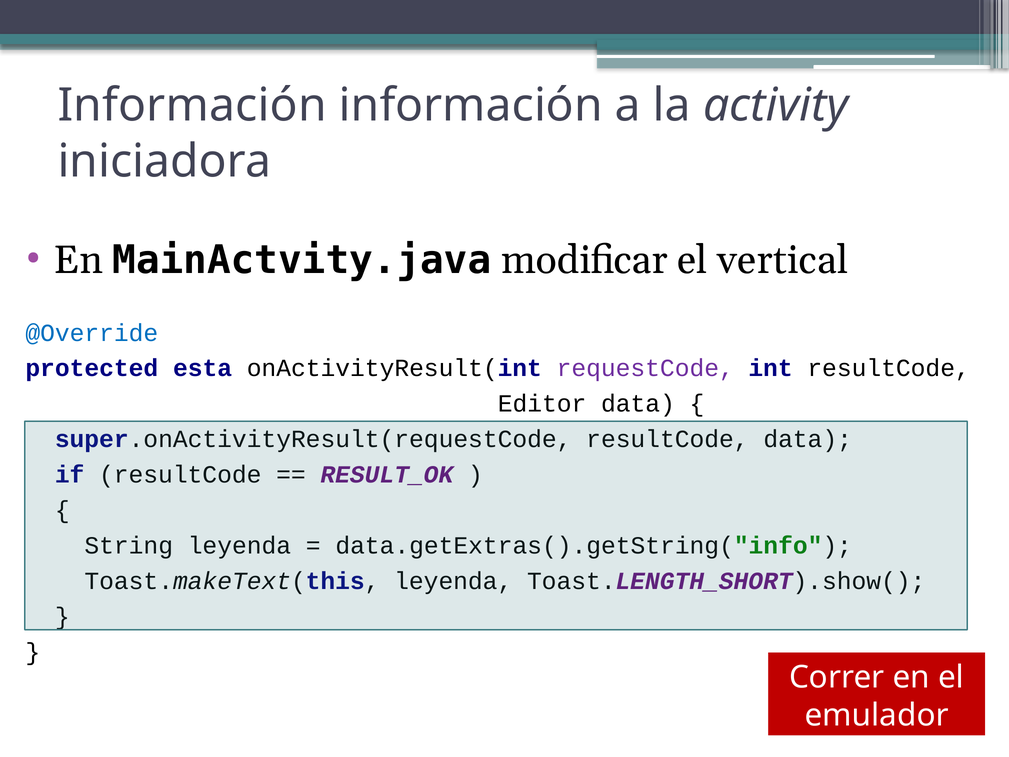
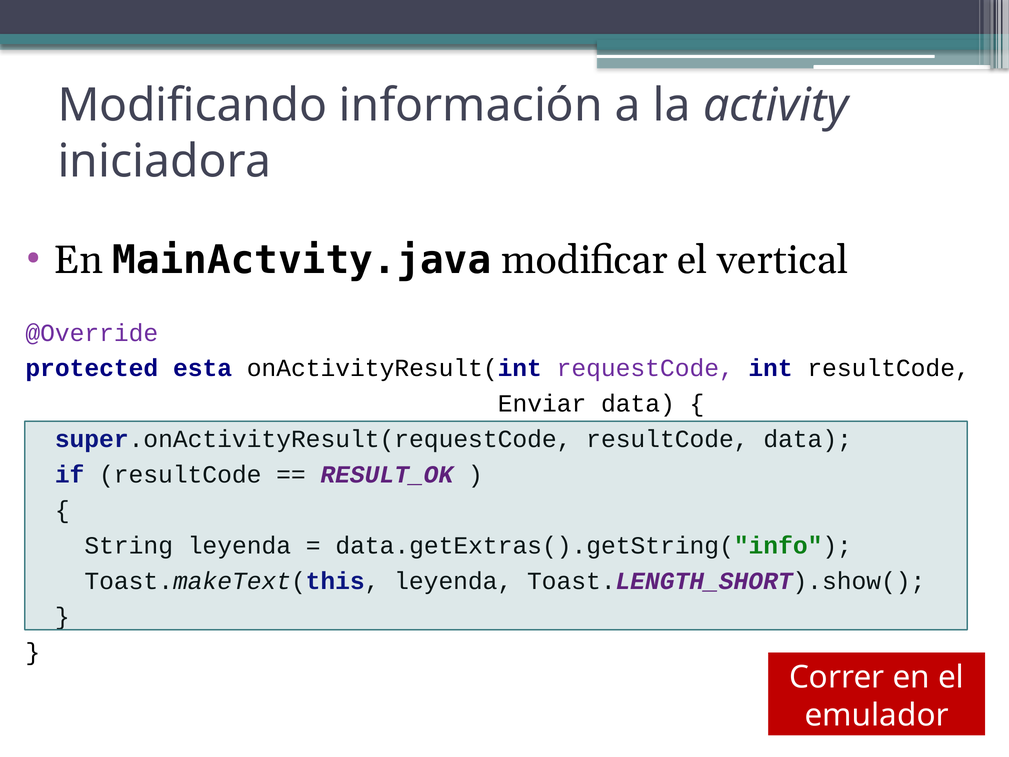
Información: Información -> Modificando (192, 106)
@Override colour: blue -> purple (92, 333)
Editor: Editor -> Enviar (542, 404)
